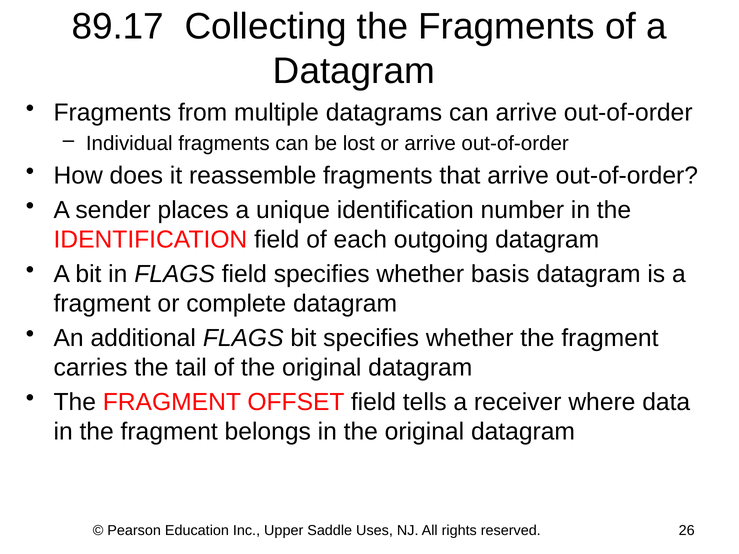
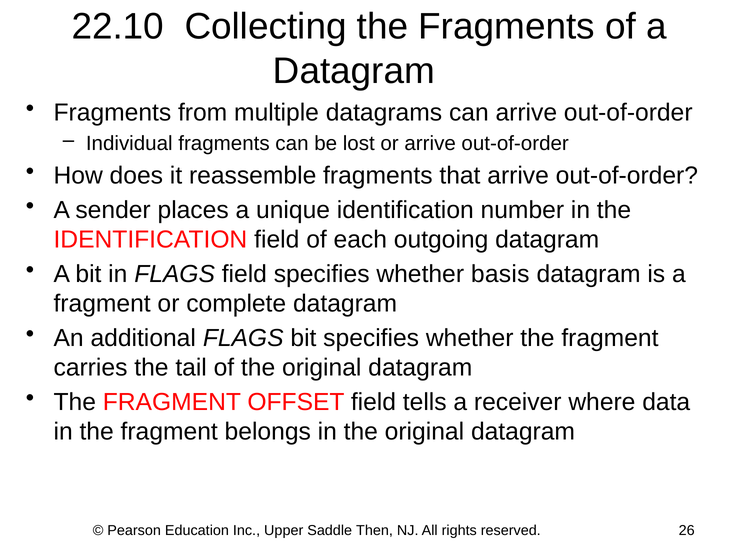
89.17: 89.17 -> 22.10 (118, 27)
Uses: Uses -> Then (375, 531)
